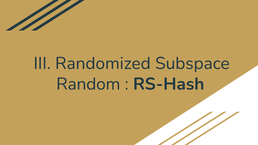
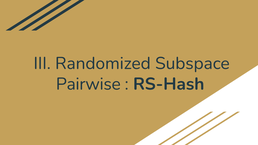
Random: Random -> Pairwise (88, 84)
